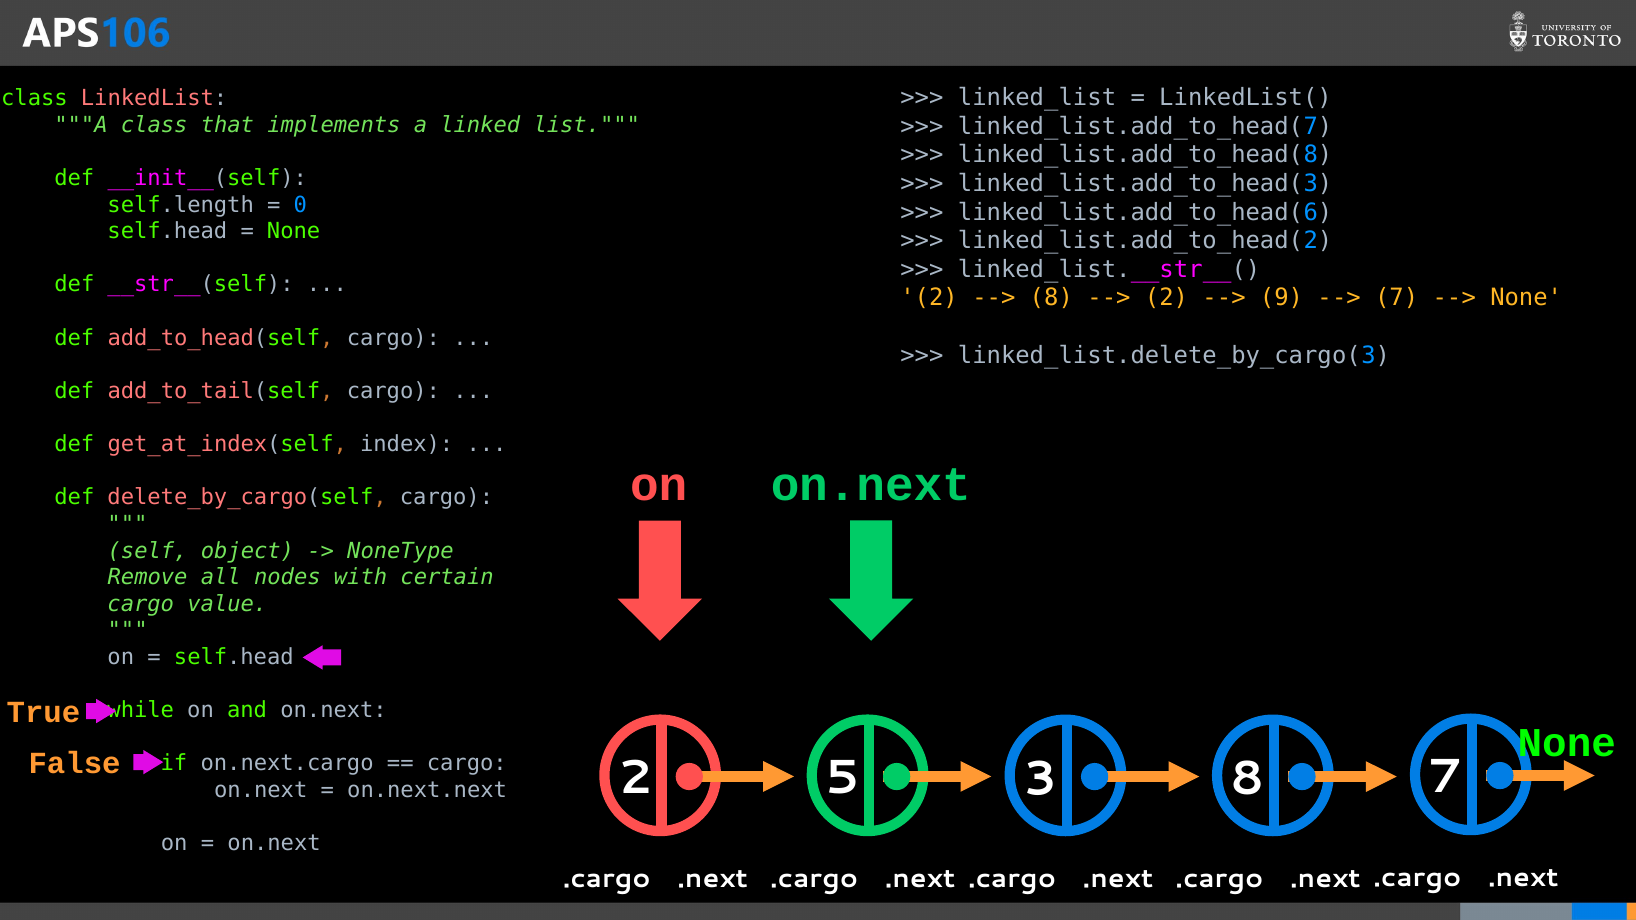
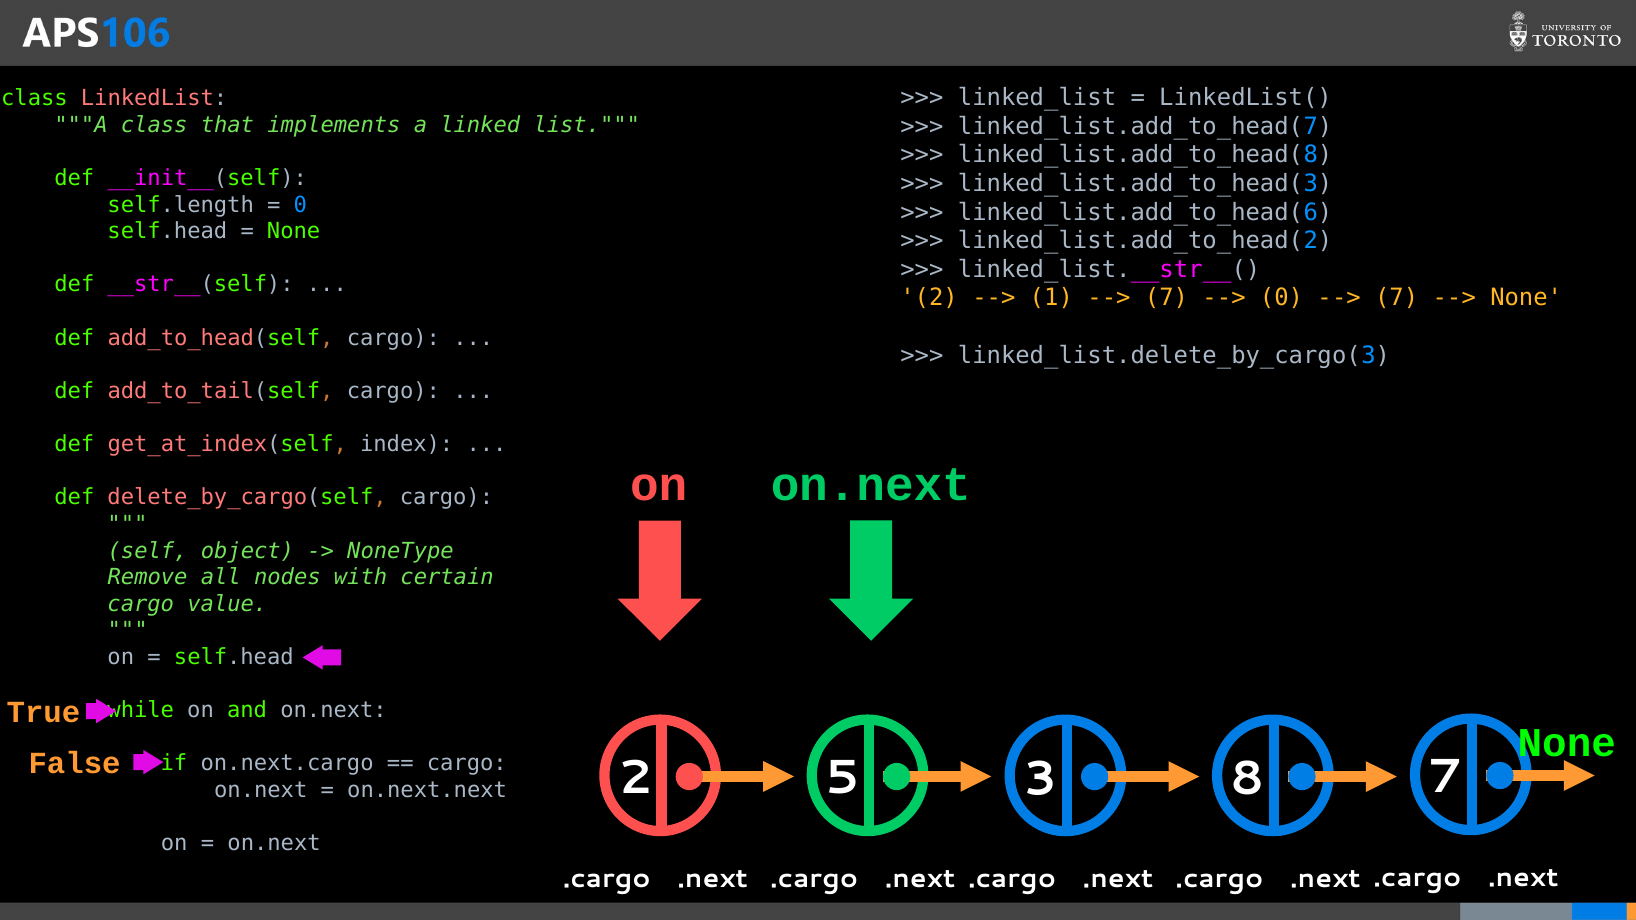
8: 8 -> 1 (1051, 298)
2: 2 -> 7 (1166, 298)
9: 9 -> 0 (1282, 298)
